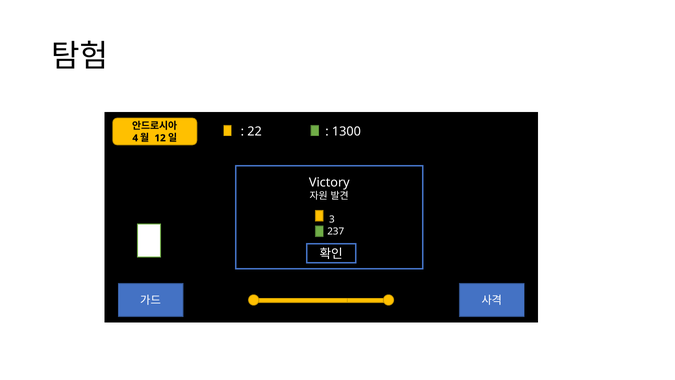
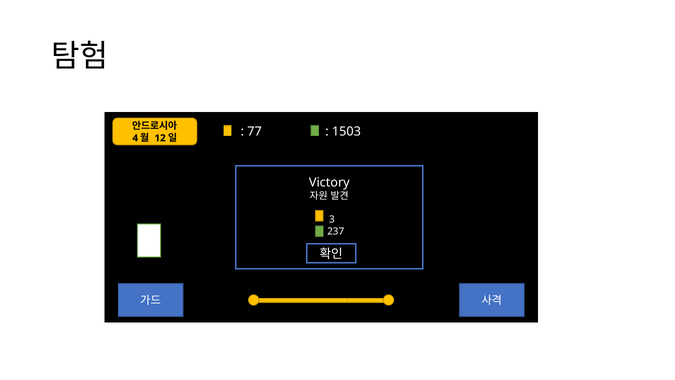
22: 22 -> 77 (255, 131)
1300: 1300 -> 1503 (346, 131)
